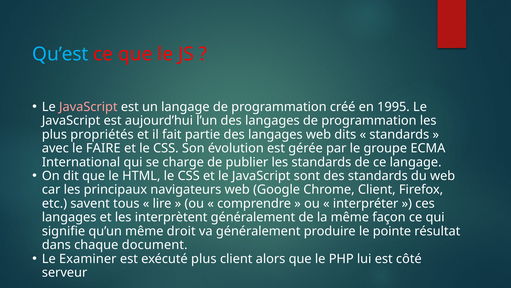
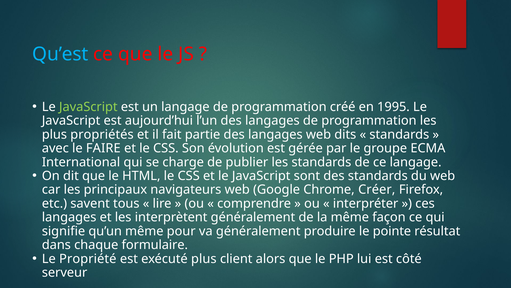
JavaScript colour: pink -> light green (88, 107)
Chrome Client: Client -> Créer (377, 189)
droit: droit -> pour (181, 231)
document: document -> formulaire (155, 245)
Examiner: Examiner -> Propriété (88, 258)
